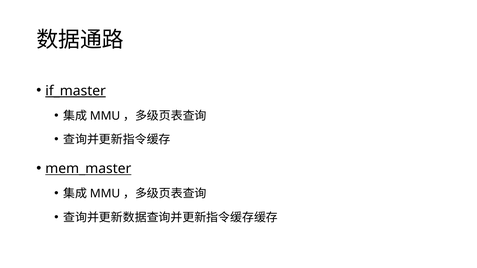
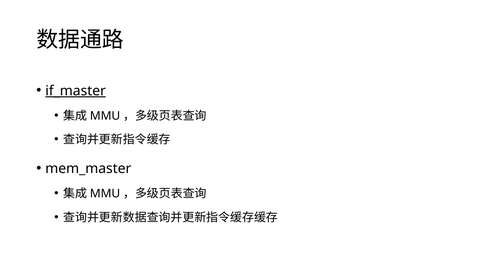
mem_master underline: present -> none (88, 169)
